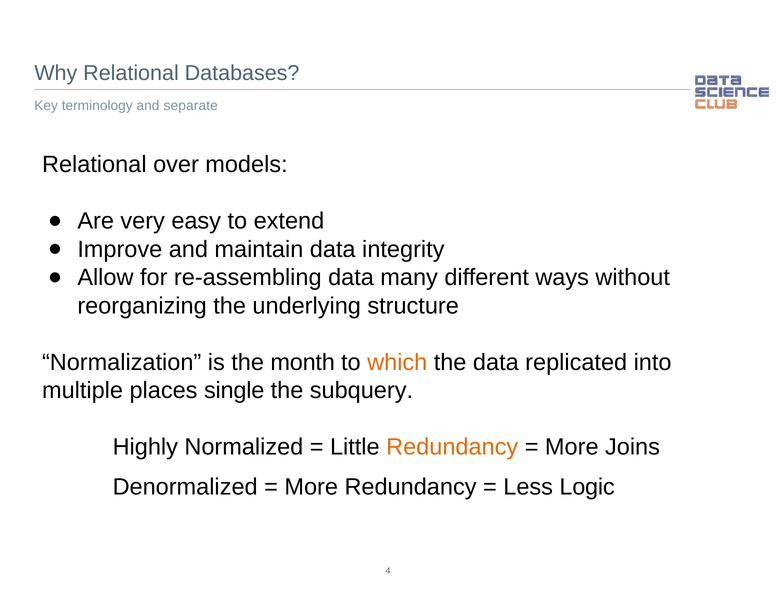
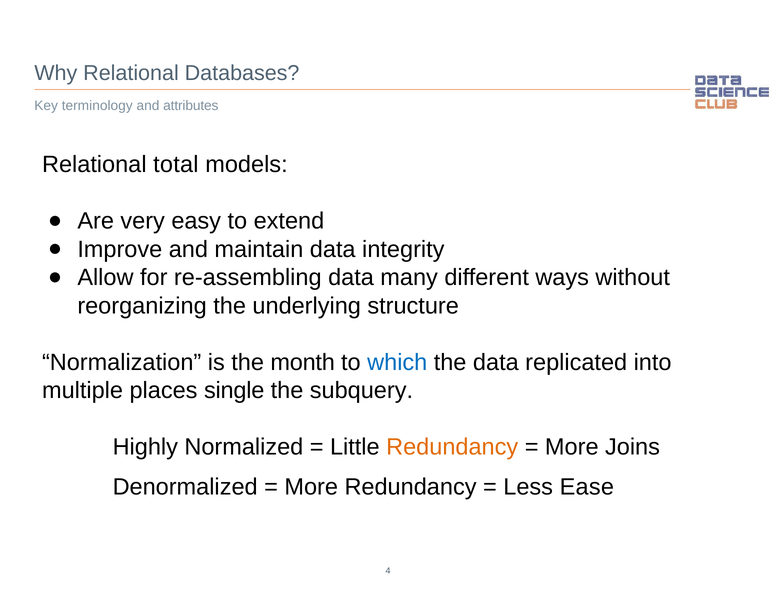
separate: separate -> attributes (191, 106)
over: over -> total (176, 165)
which colour: orange -> blue (397, 362)
Logic: Logic -> Ease (587, 487)
